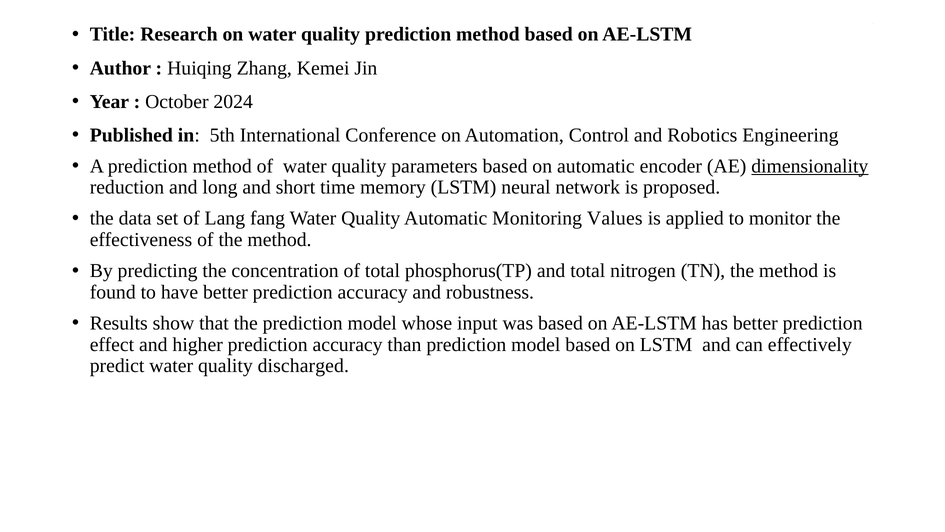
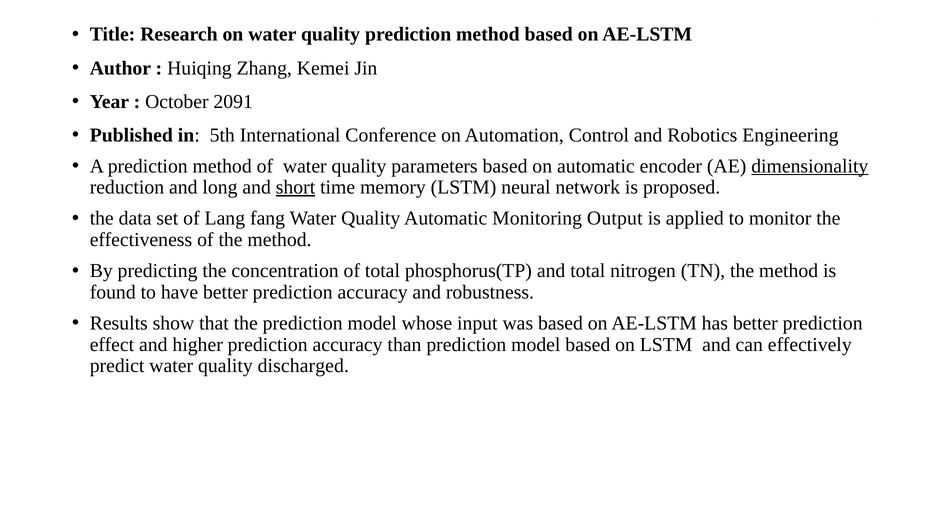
2024: 2024 -> 2091 (233, 102)
short underline: none -> present (296, 187)
Values: Values -> Output (615, 218)
